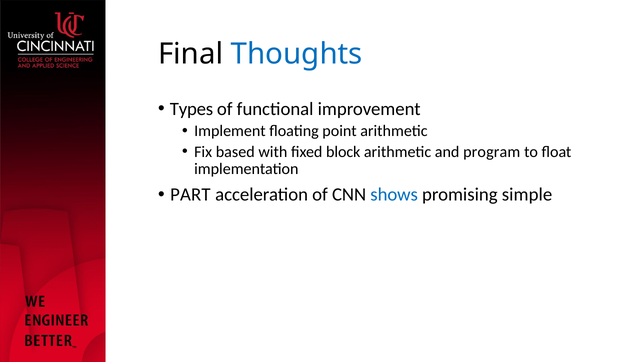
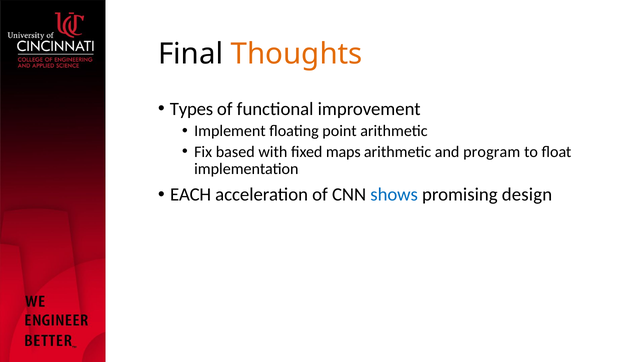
Thoughts colour: blue -> orange (297, 54)
block: block -> maps (343, 152)
PART: PART -> EACH (191, 194)
simple: simple -> design (527, 194)
